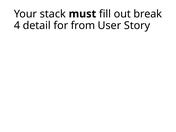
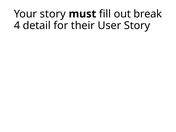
Your stack: stack -> story (53, 14)
from: from -> their (83, 26)
